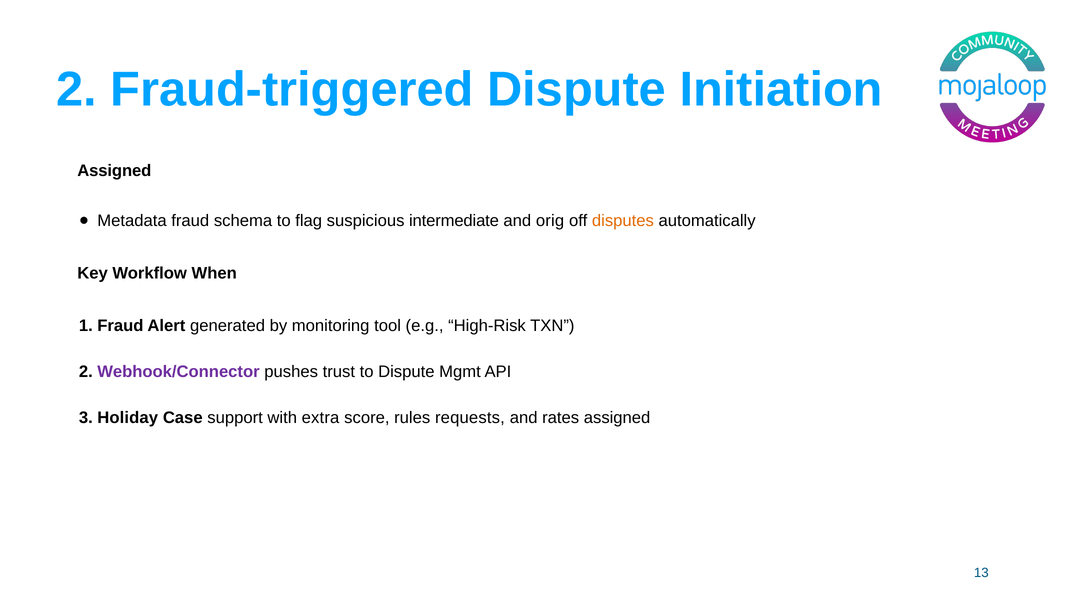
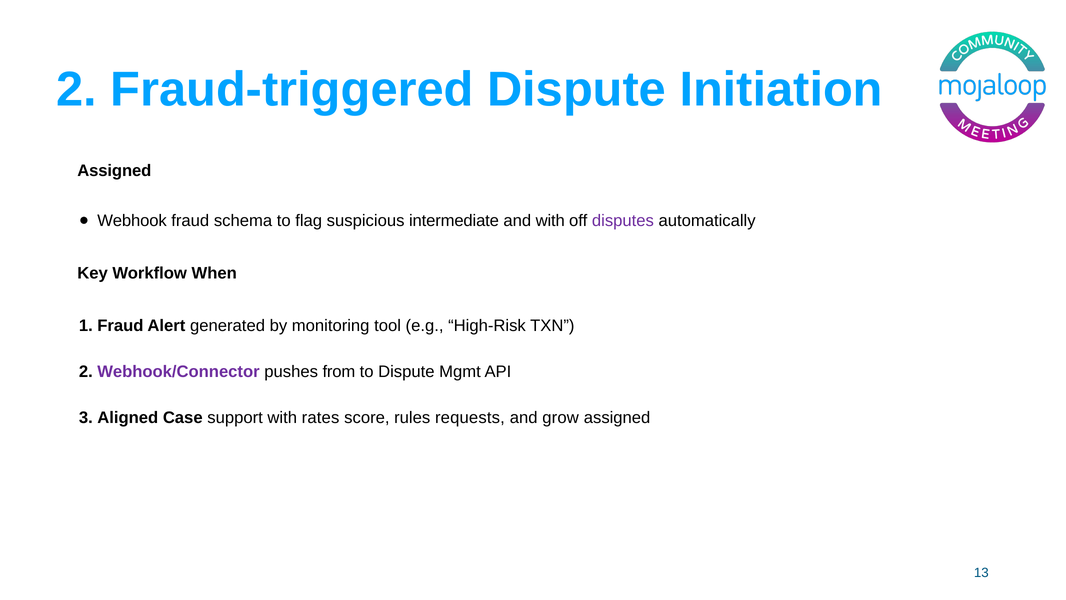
Metadata: Metadata -> Webhook (132, 220)
and orig: orig -> with (550, 220)
disputes colour: orange -> purple (623, 220)
trust: trust -> from (339, 372)
Holiday: Holiday -> Aligned (128, 417)
extra: extra -> rates (321, 417)
rates: rates -> grow (561, 417)
